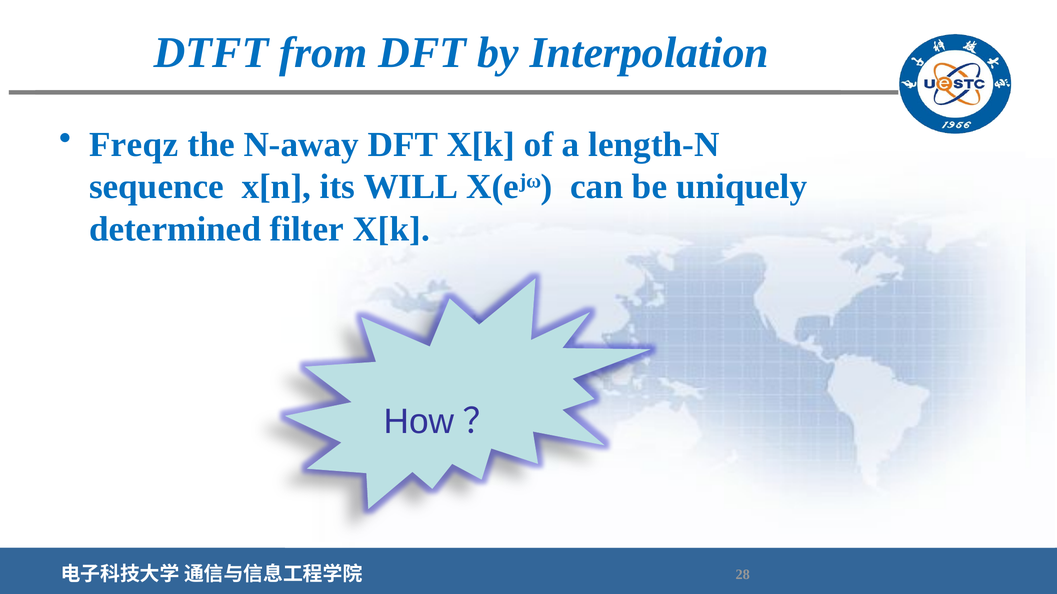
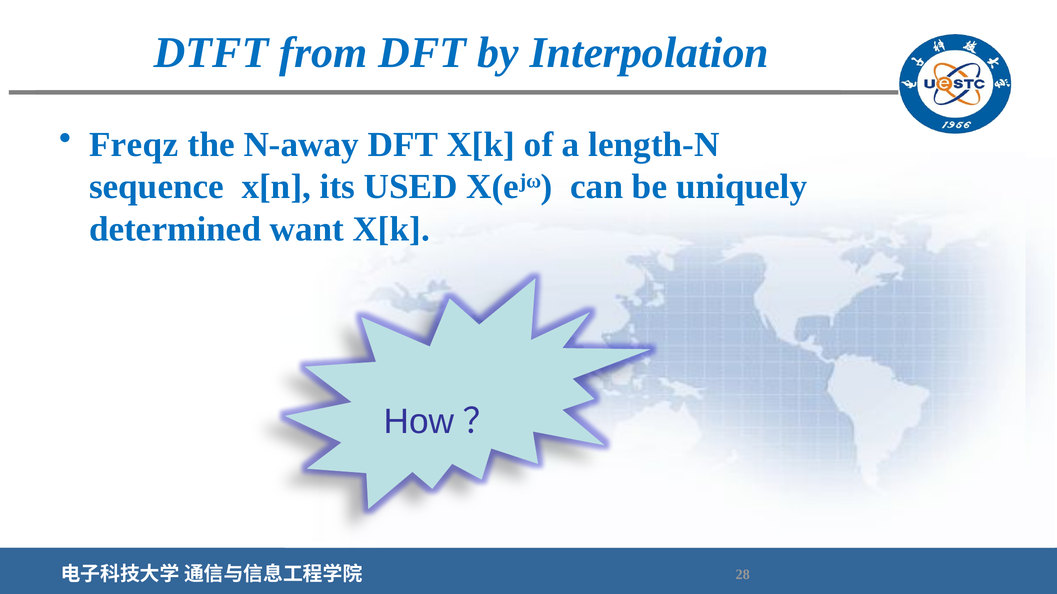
WILL: WILL -> USED (411, 187)
filter: filter -> want (307, 229)
